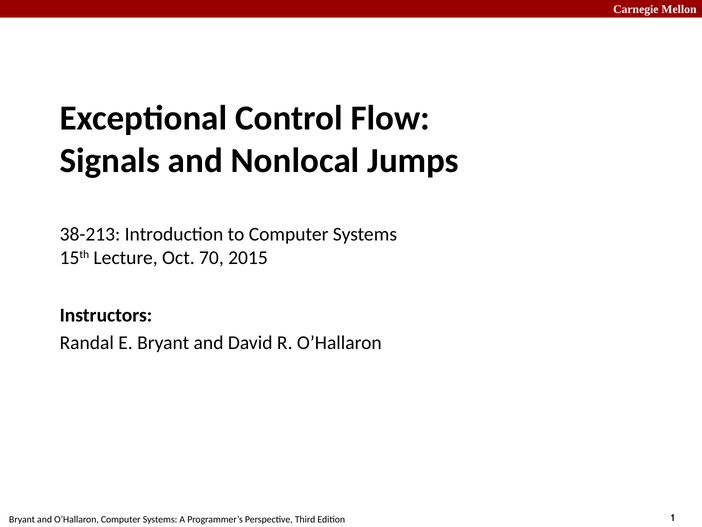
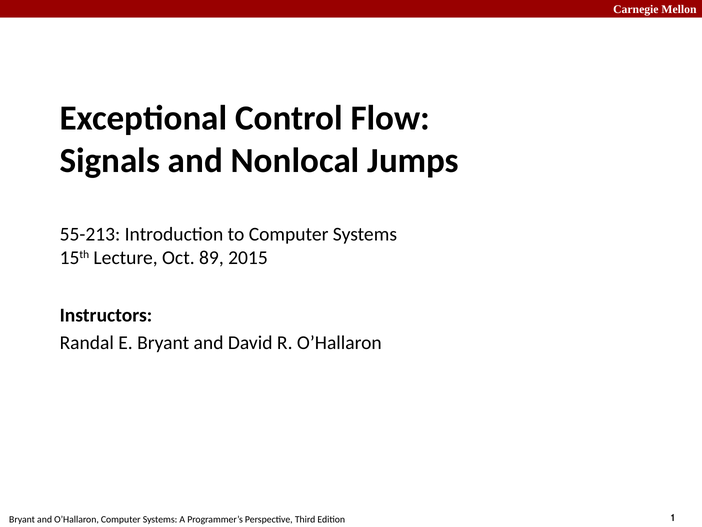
38-213: 38-213 -> 55-213 (90, 234)
70: 70 -> 89 (211, 258)
